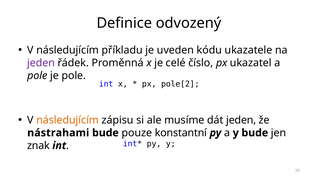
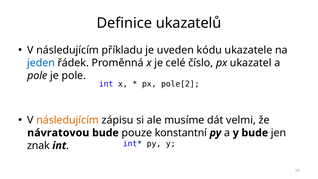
odvozený: odvozený -> ukazatelů (189, 23)
jeden colour: purple -> blue (41, 63)
dát jeden: jeden -> velmi (241, 120)
nástrahami: nástrahami -> návratovou (58, 133)
